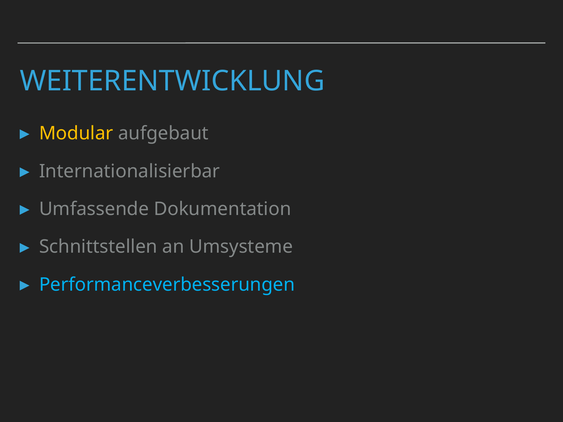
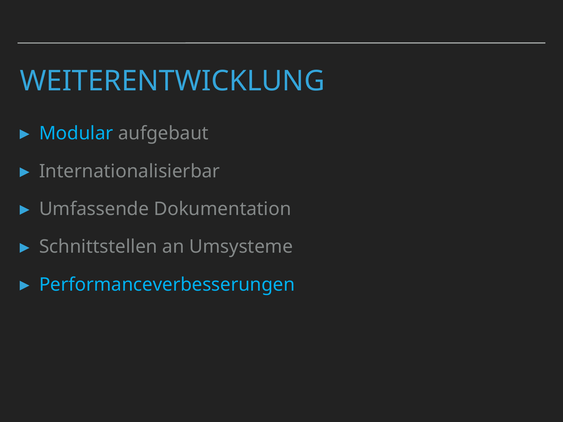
Modular colour: yellow -> light blue (76, 133)
